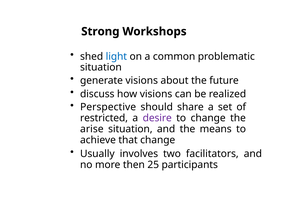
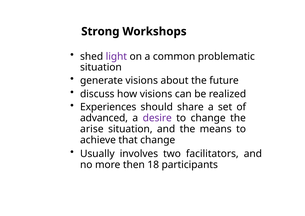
light colour: blue -> purple (116, 56)
Perspective: Perspective -> Experiences (108, 107)
restricted: restricted -> advanced (104, 118)
25: 25 -> 18 (153, 164)
